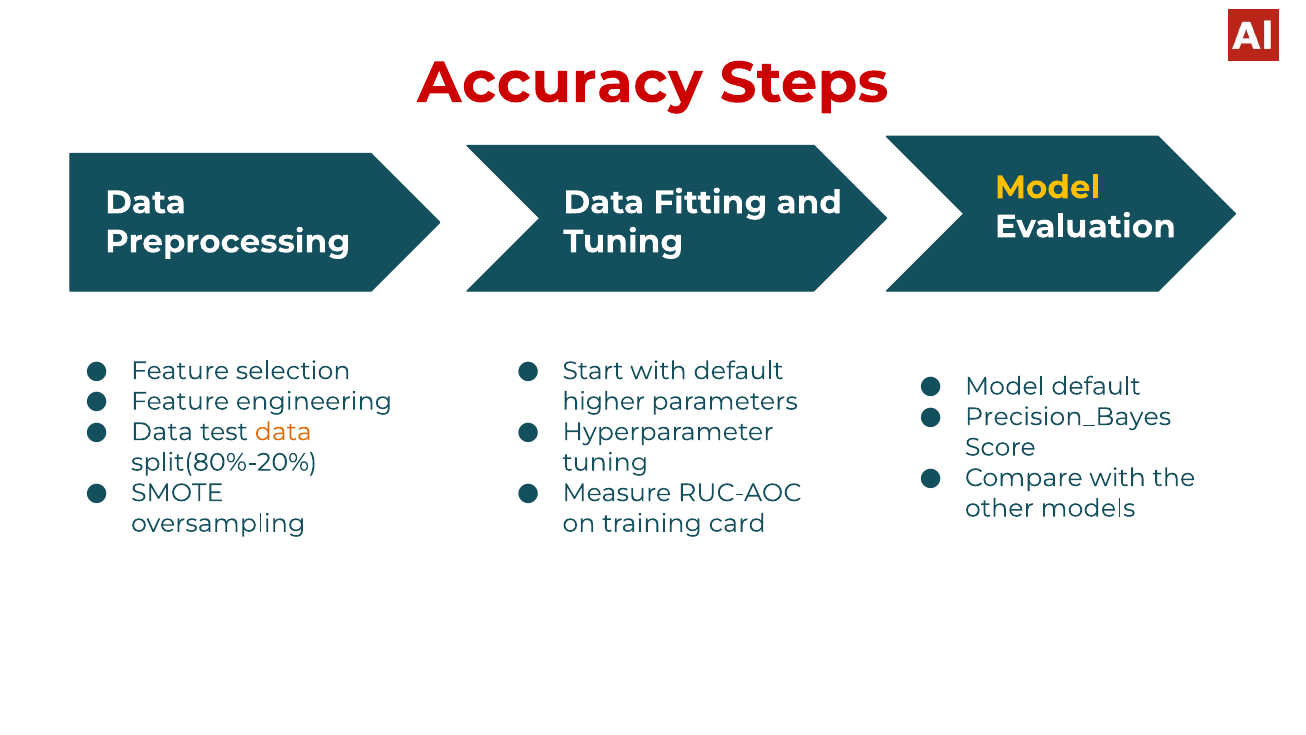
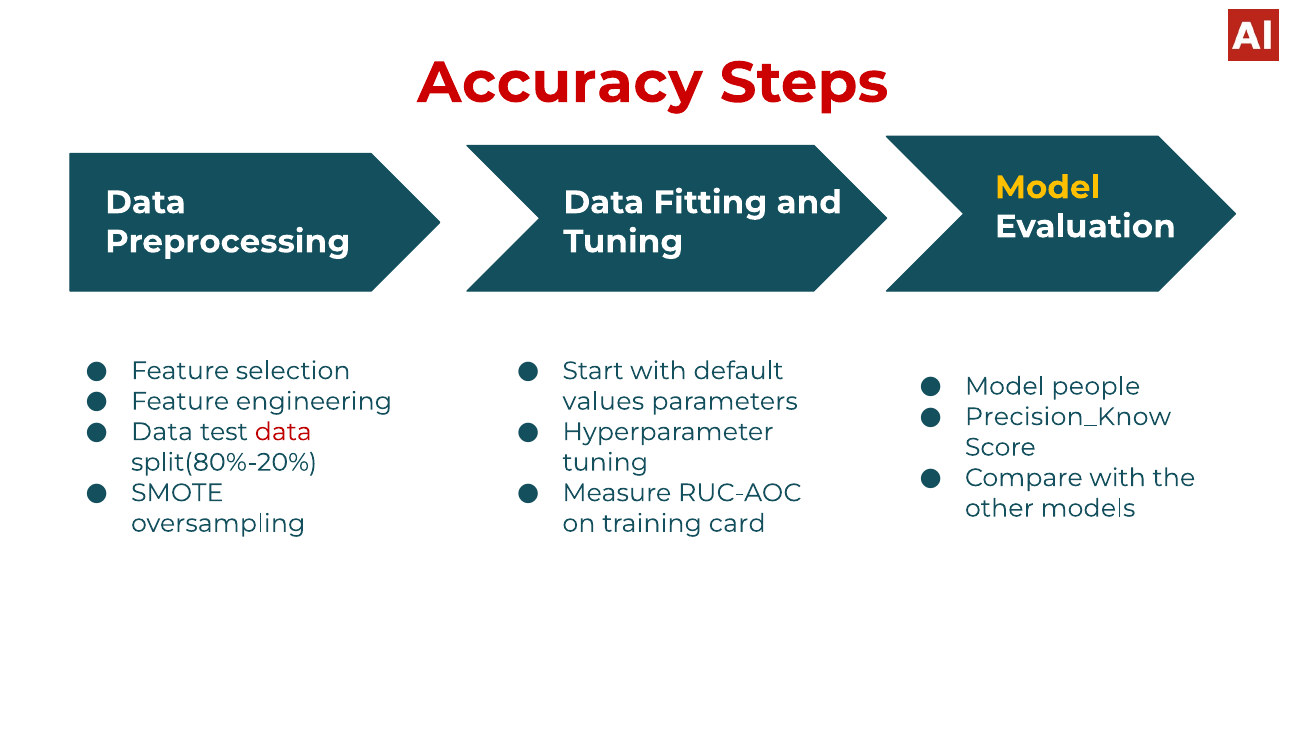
Model default: default -> people (1096, 386)
higher: higher -> values (603, 401)
Precision_Bayes: Precision_Bayes -> Precision_Know (1068, 417)
data colour: orange -> red (283, 432)
